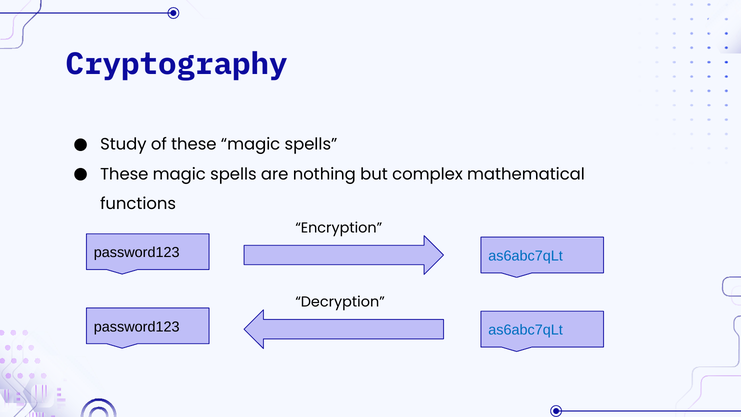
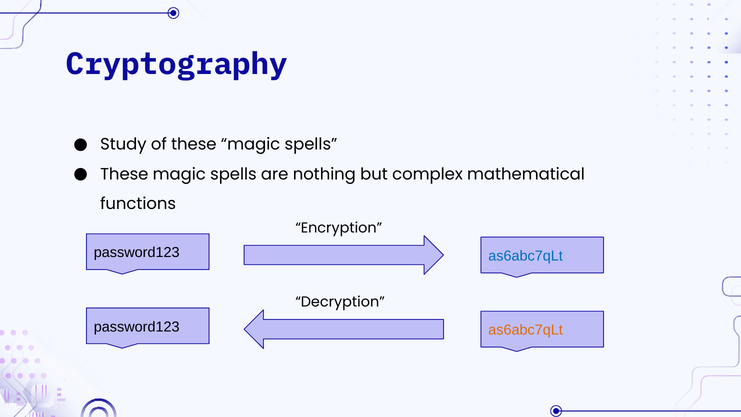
as6abc7qLt colour: blue -> orange (526, 330)
